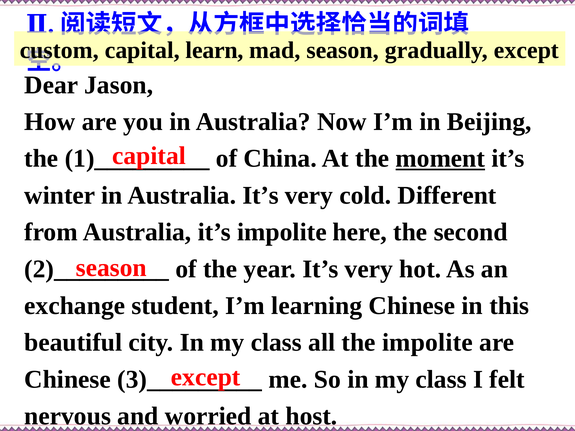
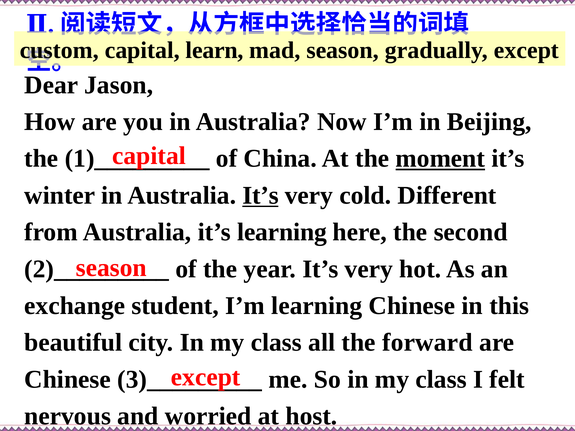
It’s underline: none -> present (261, 195)
it’s impolite: impolite -> learning (282, 232)
the impolite: impolite -> forward (427, 343)
